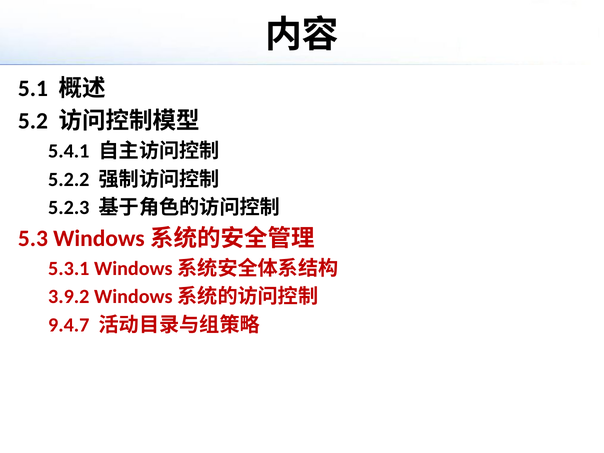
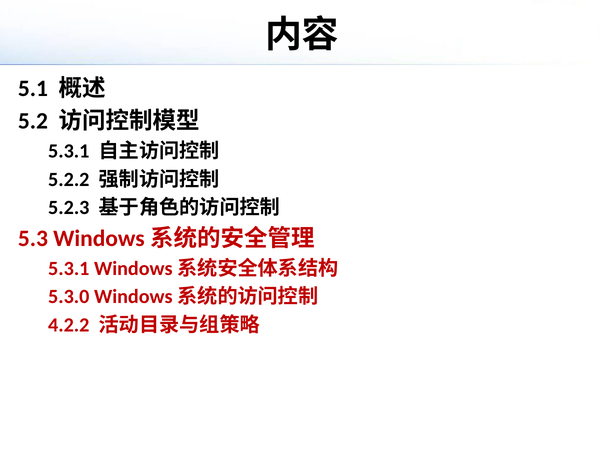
5.4.1: 5.4.1 -> 5.3.1 (69, 151)
3.9.2: 3.9.2 -> 5.3.0 (69, 297)
9.4.7: 9.4.7 -> 4.2.2 (69, 325)
